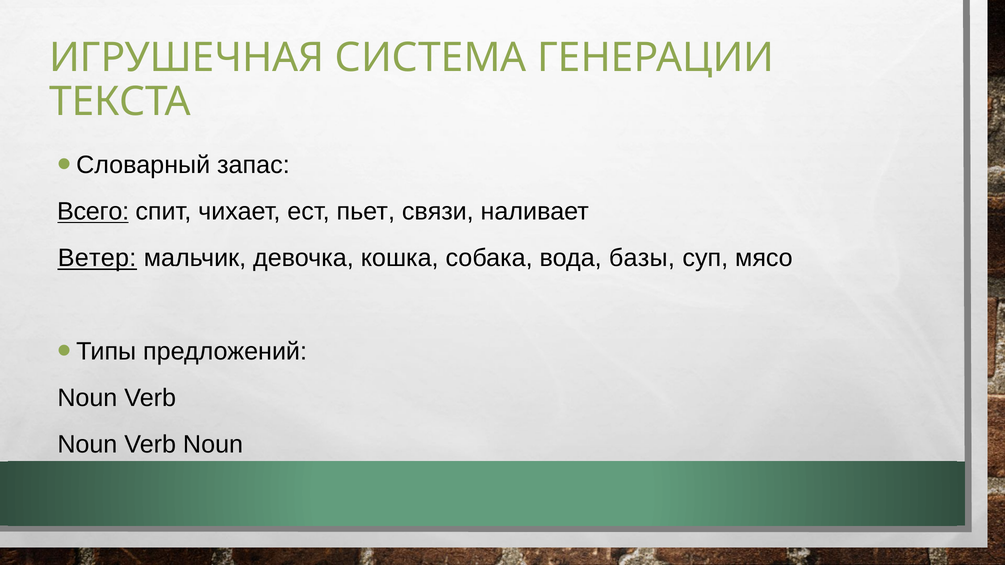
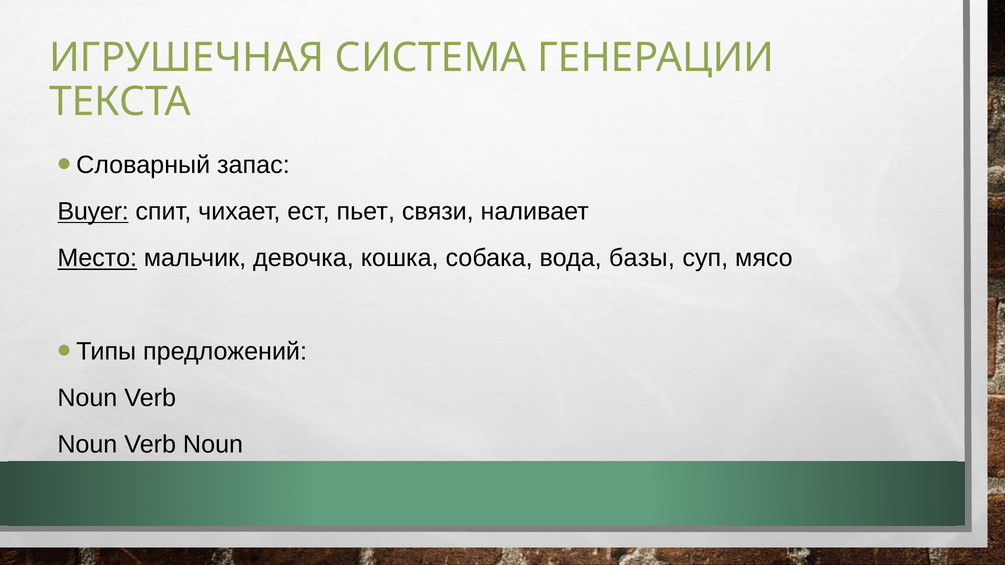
Всего: Всего -> Buyer (93, 212)
Ветер: Ветер -> Место (97, 258)
